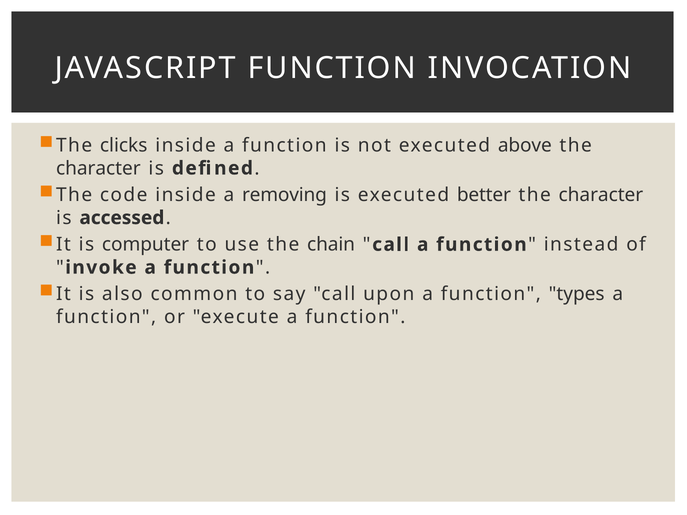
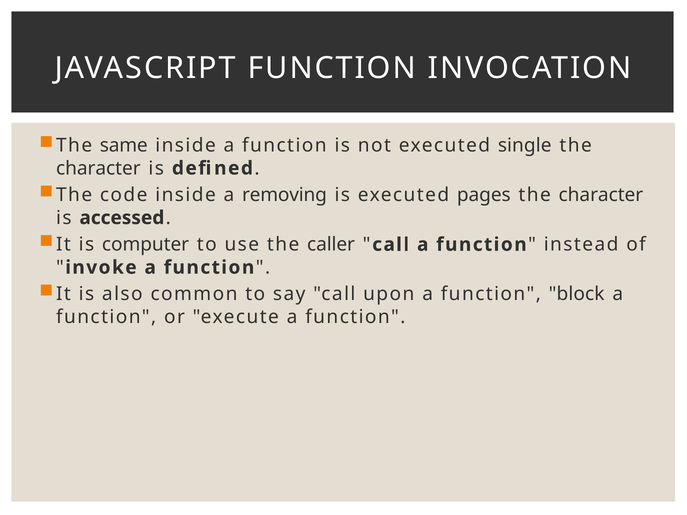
clicks: clicks -> same (124, 145)
above: above -> single (525, 145)
better: better -> pages (484, 195)
chain: chain -> caller (331, 245)
types: types -> block (577, 294)
